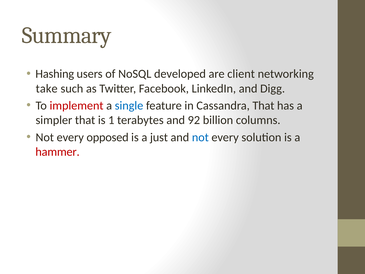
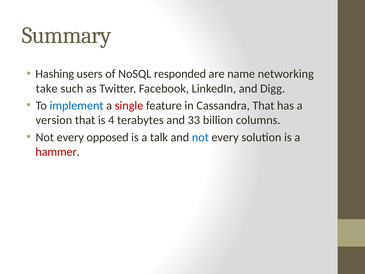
developed: developed -> responded (180, 74)
client: client -> name (241, 74)
implement colour: red -> blue (77, 105)
single colour: blue -> red (129, 105)
simpler: simpler -> version (54, 120)
1: 1 -> 4 (111, 120)
92: 92 -> 33 (194, 120)
just: just -> talk (159, 137)
